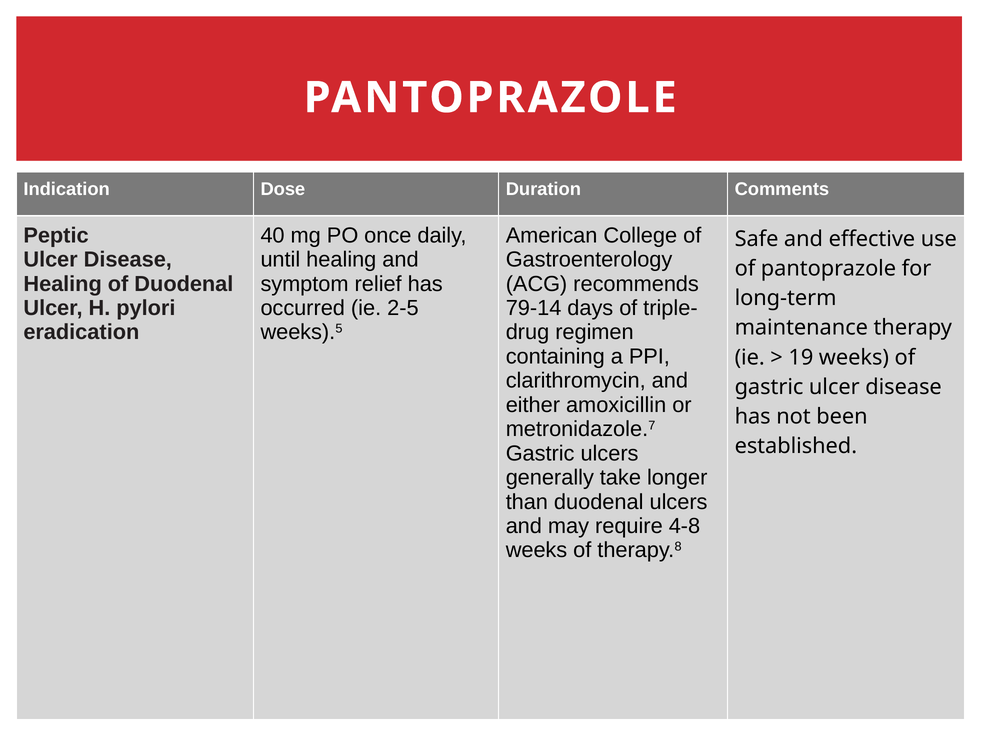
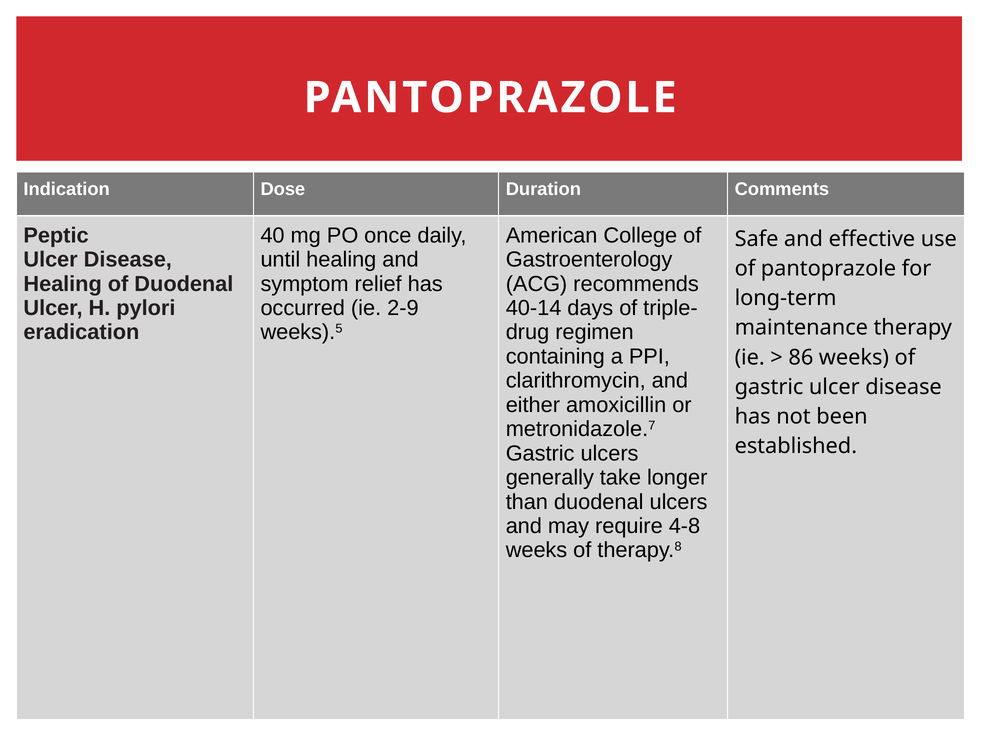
2-5: 2-5 -> 2-9 (403, 308)
79-14: 79-14 -> 40-14 (534, 308)
19: 19 -> 86 (801, 357)
